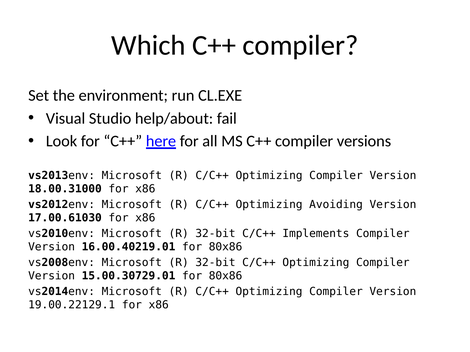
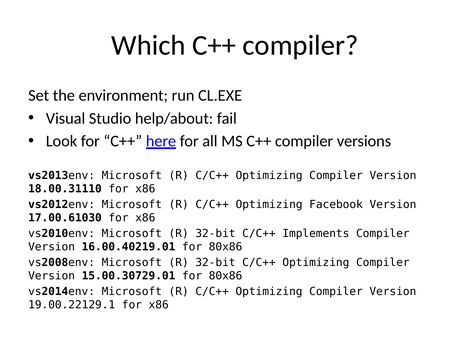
18.00.31000: 18.00.31000 -> 18.00.31110 (65, 189)
Avoiding: Avoiding -> Facebook (336, 205)
